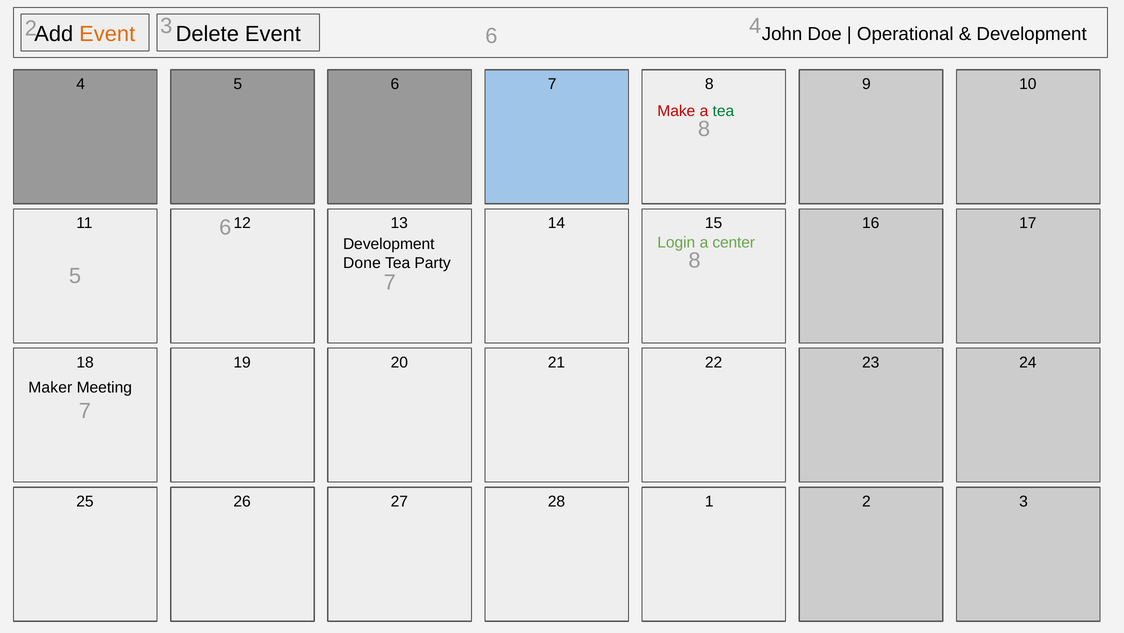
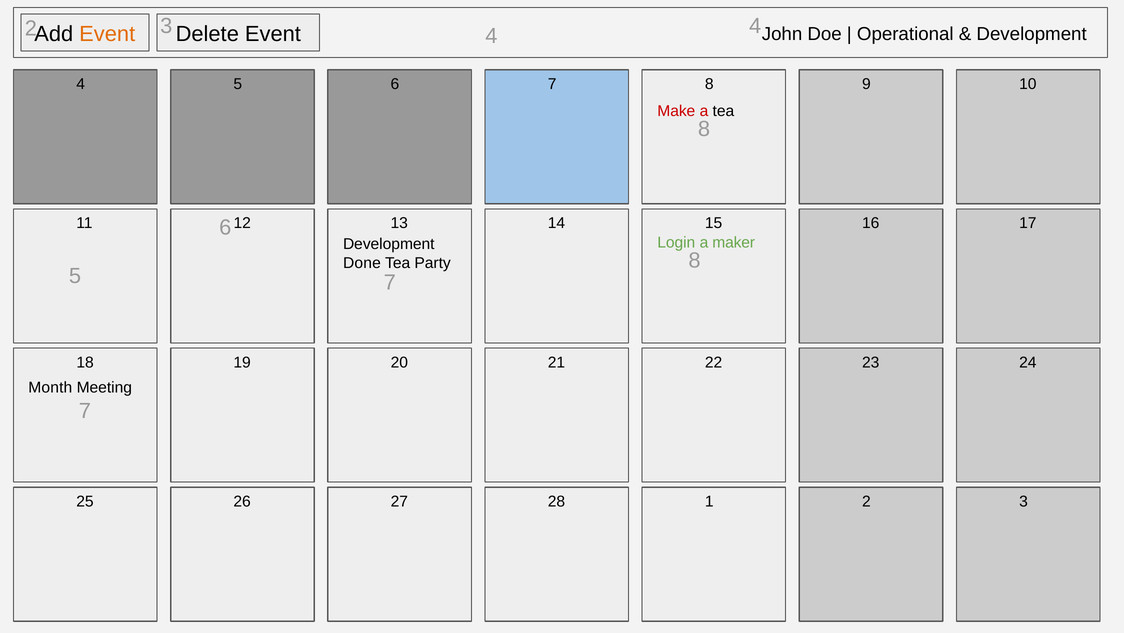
3 6: 6 -> 4 (491, 36)
tea colour: green -> black (723, 111)
center: center -> maker (734, 242)
Maker: Maker -> Month (50, 387)
